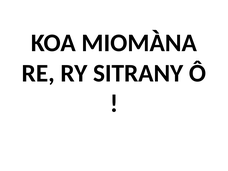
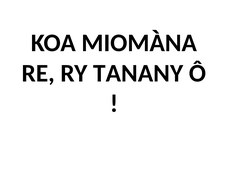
SITRANY: SITRANY -> TANANY (138, 73)
